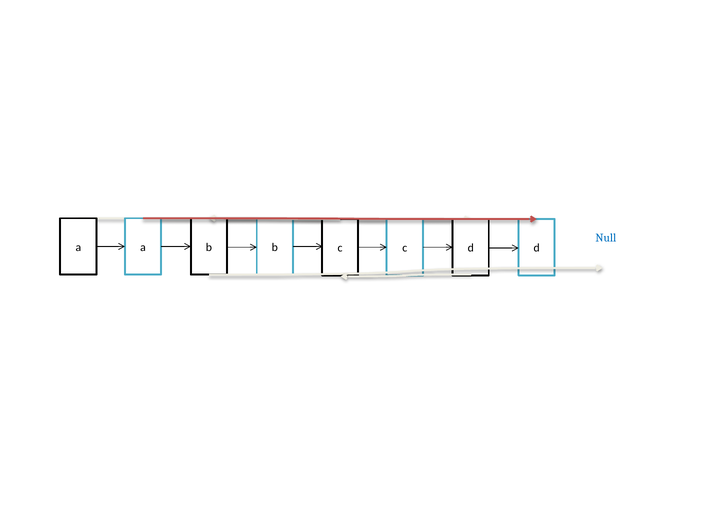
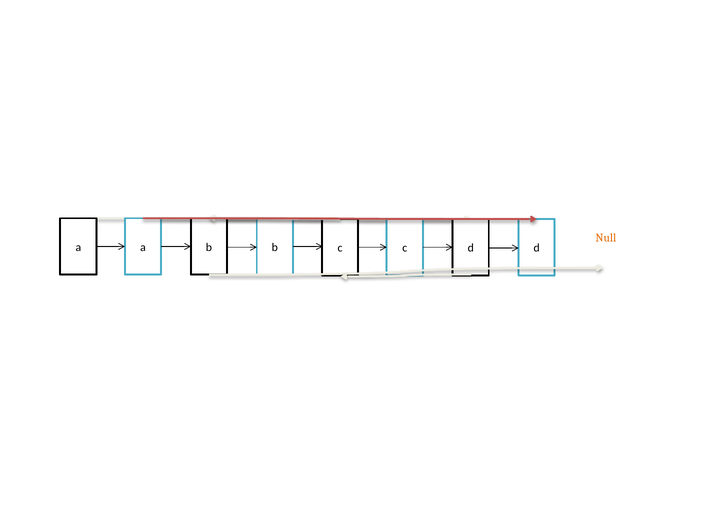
Null colour: blue -> orange (606, 238)
